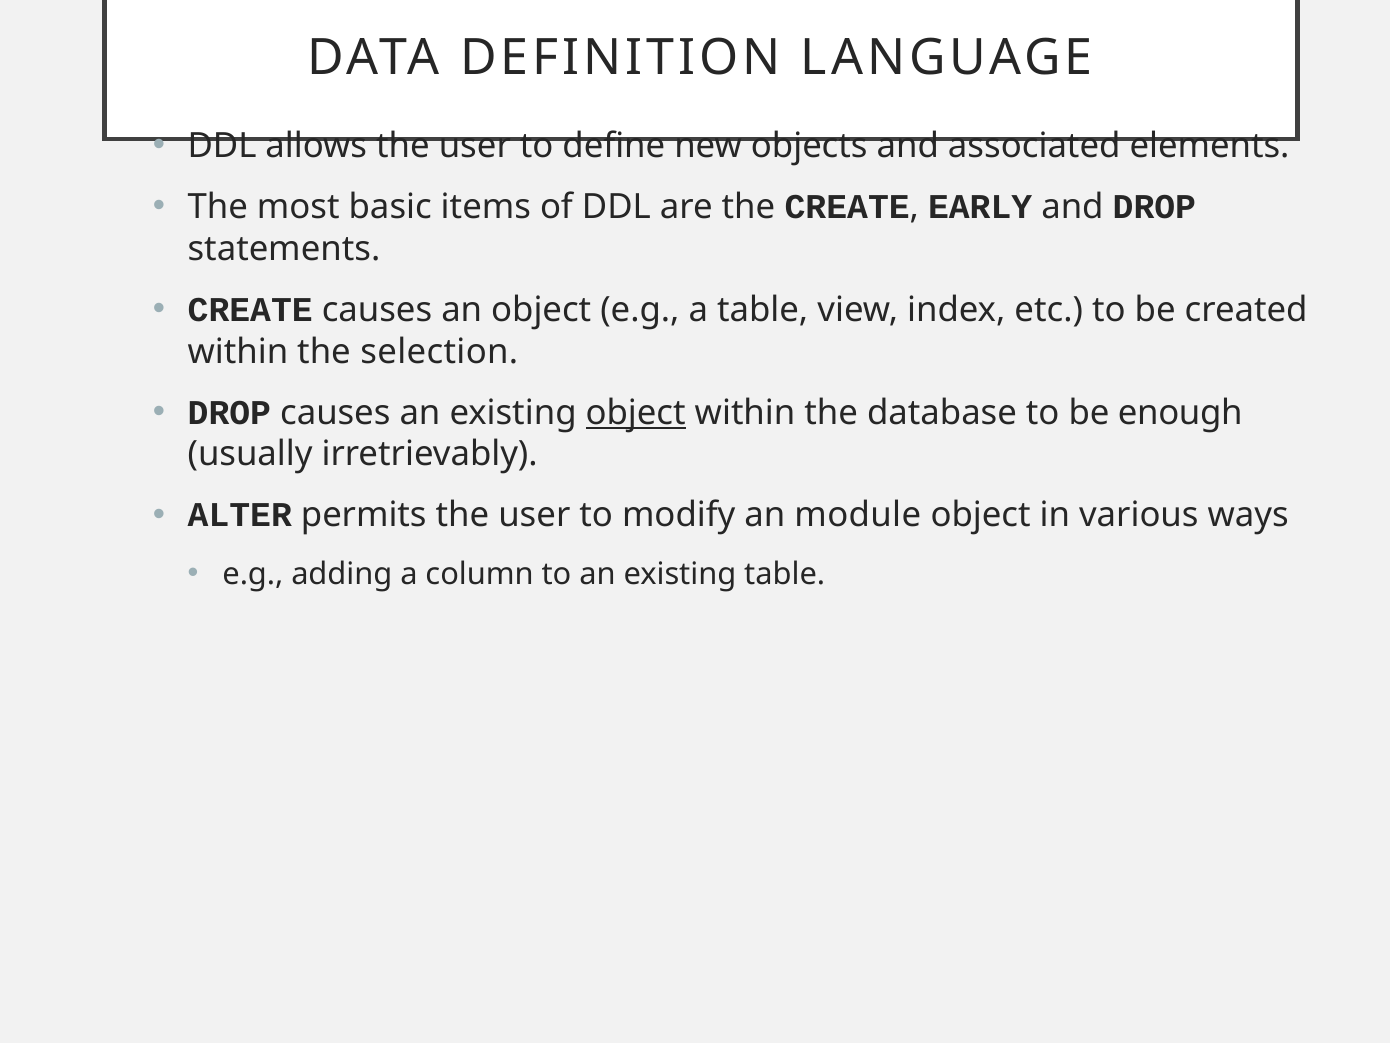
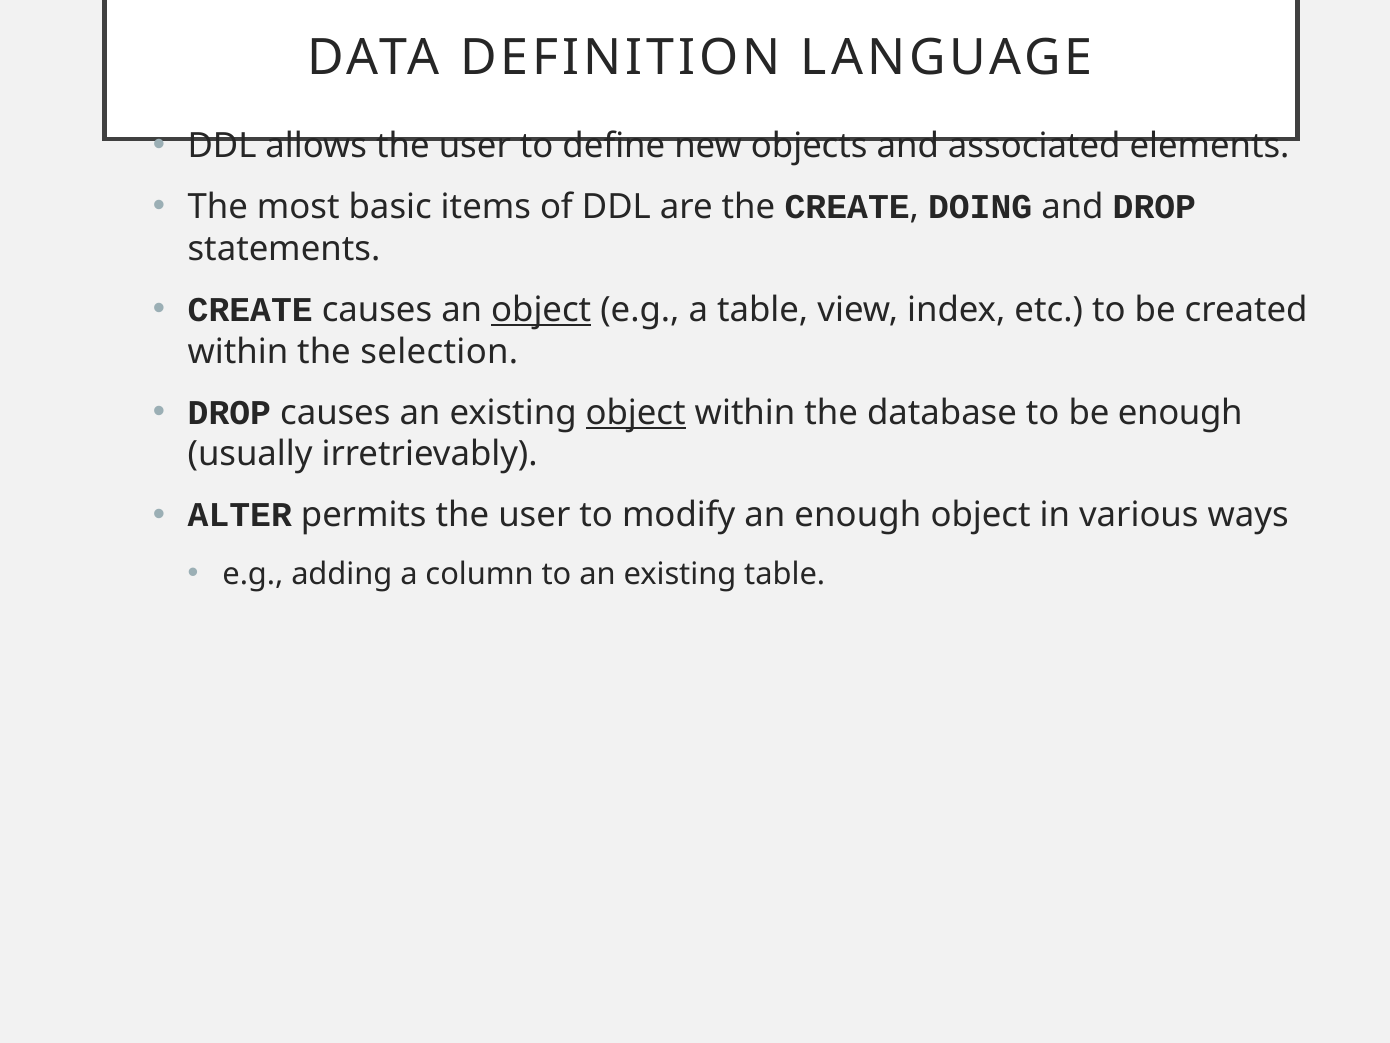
EARLY: EARLY -> DOING (980, 207)
object underline: none -> present (541, 310)
an module: module -> enough (858, 515)
